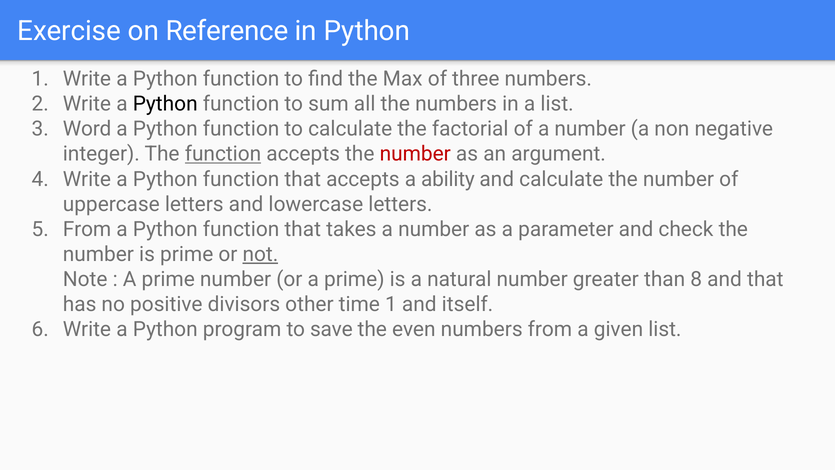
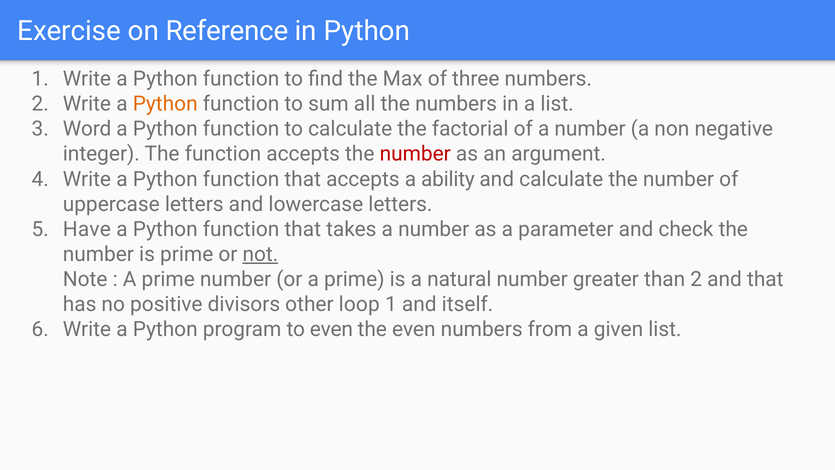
Python colour: black -> orange (165, 104)
function underline: present -> none (223, 154)
From: From -> Have (87, 229)
than 8: 8 -> 2 (696, 279)
time: time -> loop (359, 304)
to save: save -> even (331, 329)
